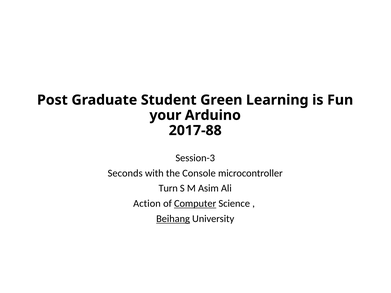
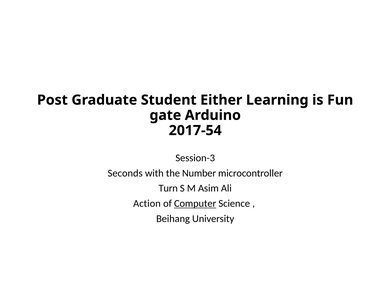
Green: Green -> Either (221, 100)
your: your -> gate (165, 115)
2017-88: 2017-88 -> 2017-54 (195, 131)
Console: Console -> Number (199, 173)
Beihang underline: present -> none (173, 219)
